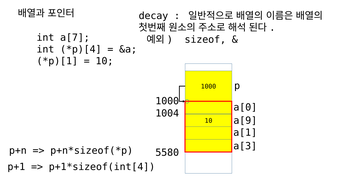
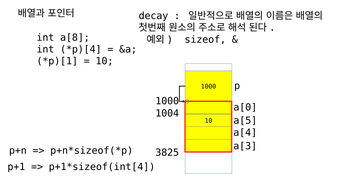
a[7: a[7 -> a[8 (75, 37)
a[9: a[9 -> a[5 (245, 120)
a[1: a[1 -> a[4 (245, 132)
5580: 5580 -> 3825 (167, 152)
